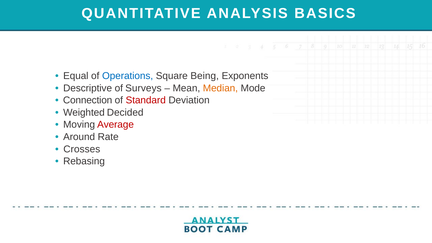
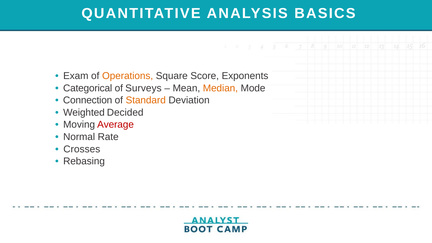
Equal: Equal -> Exam (76, 76)
Operations colour: blue -> orange (128, 76)
Being: Being -> Score (205, 76)
Descriptive: Descriptive -> Categorical (88, 88)
Standard colour: red -> orange (146, 100)
Around: Around -> Normal (79, 137)
